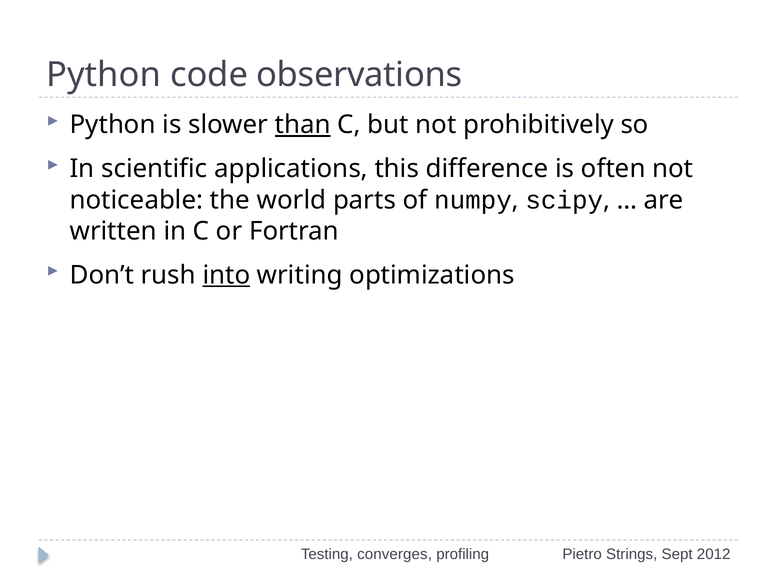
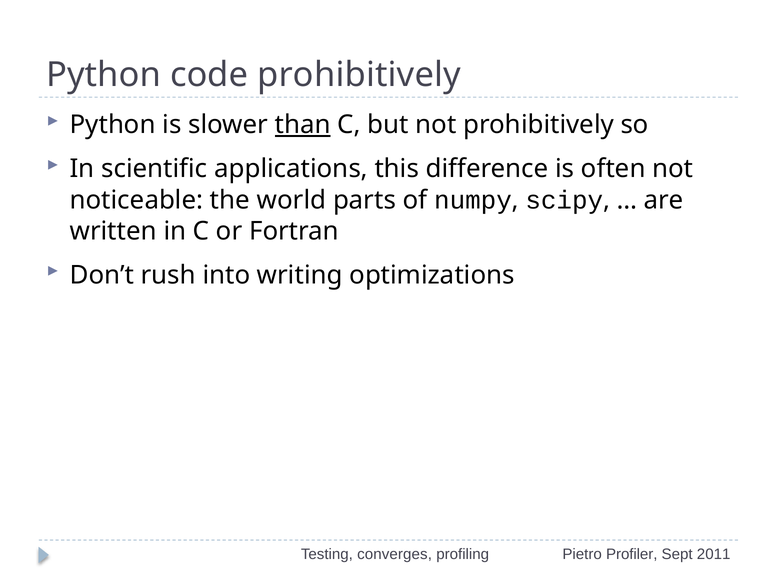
code observations: observations -> prohibitively (359, 75)
into underline: present -> none (226, 275)
Strings: Strings -> Profiler (632, 554)
2012: 2012 -> 2011 (714, 554)
